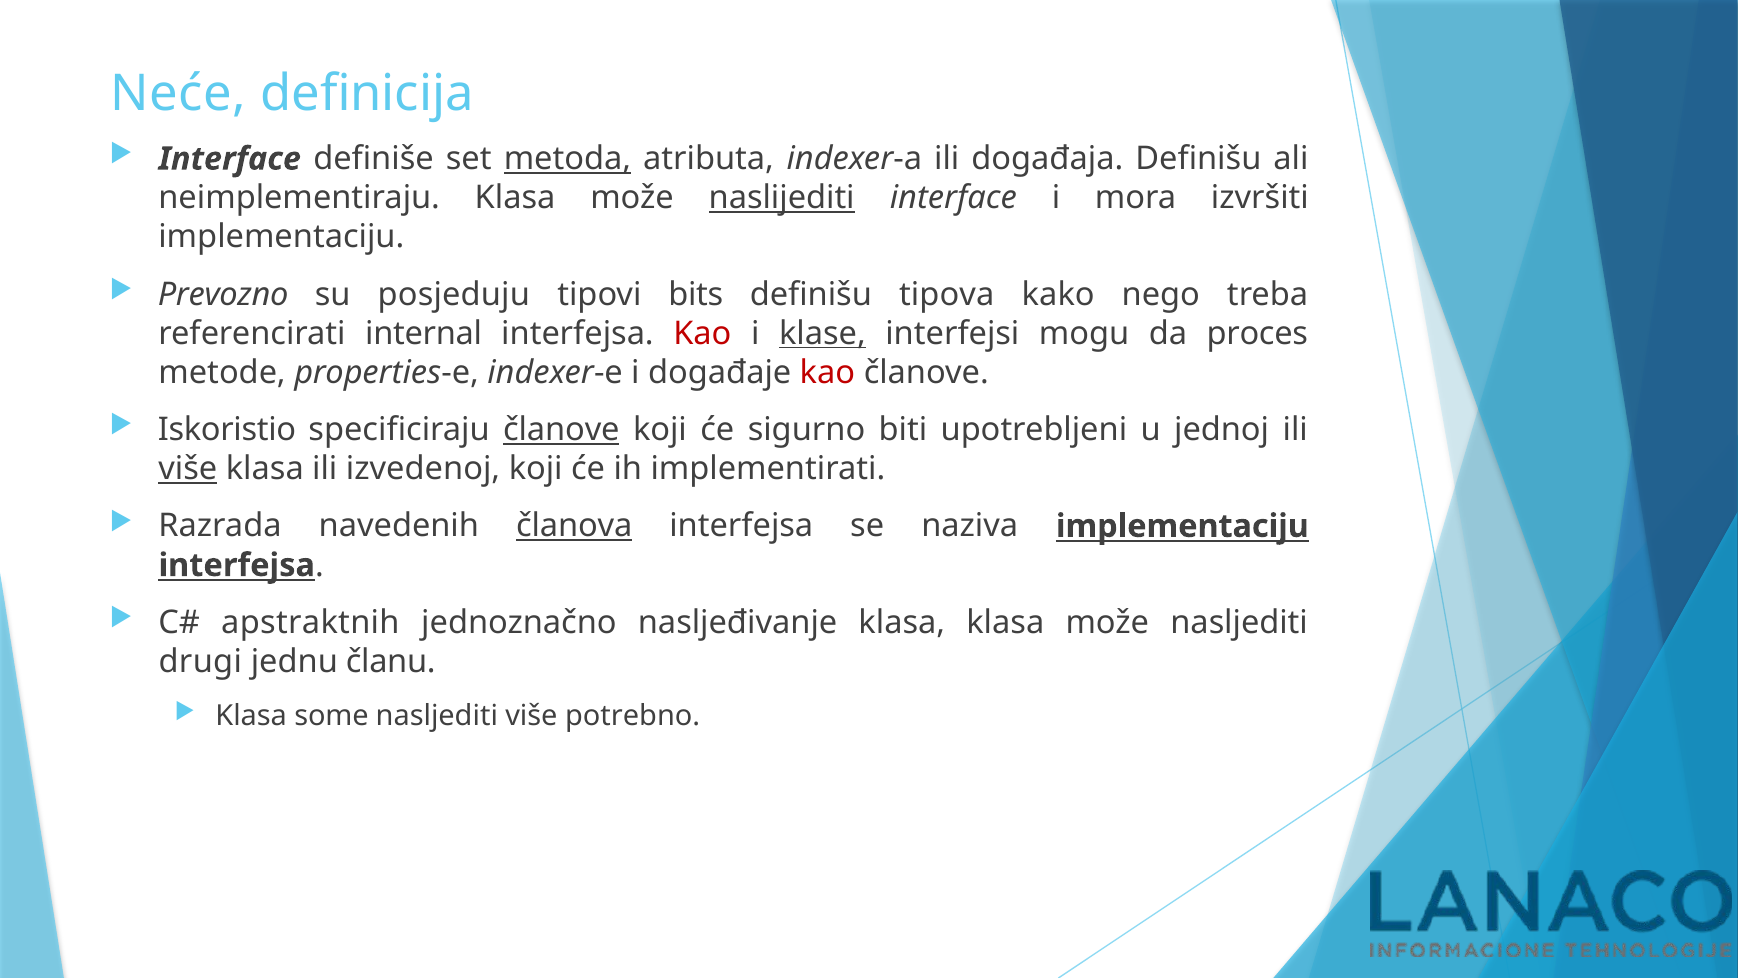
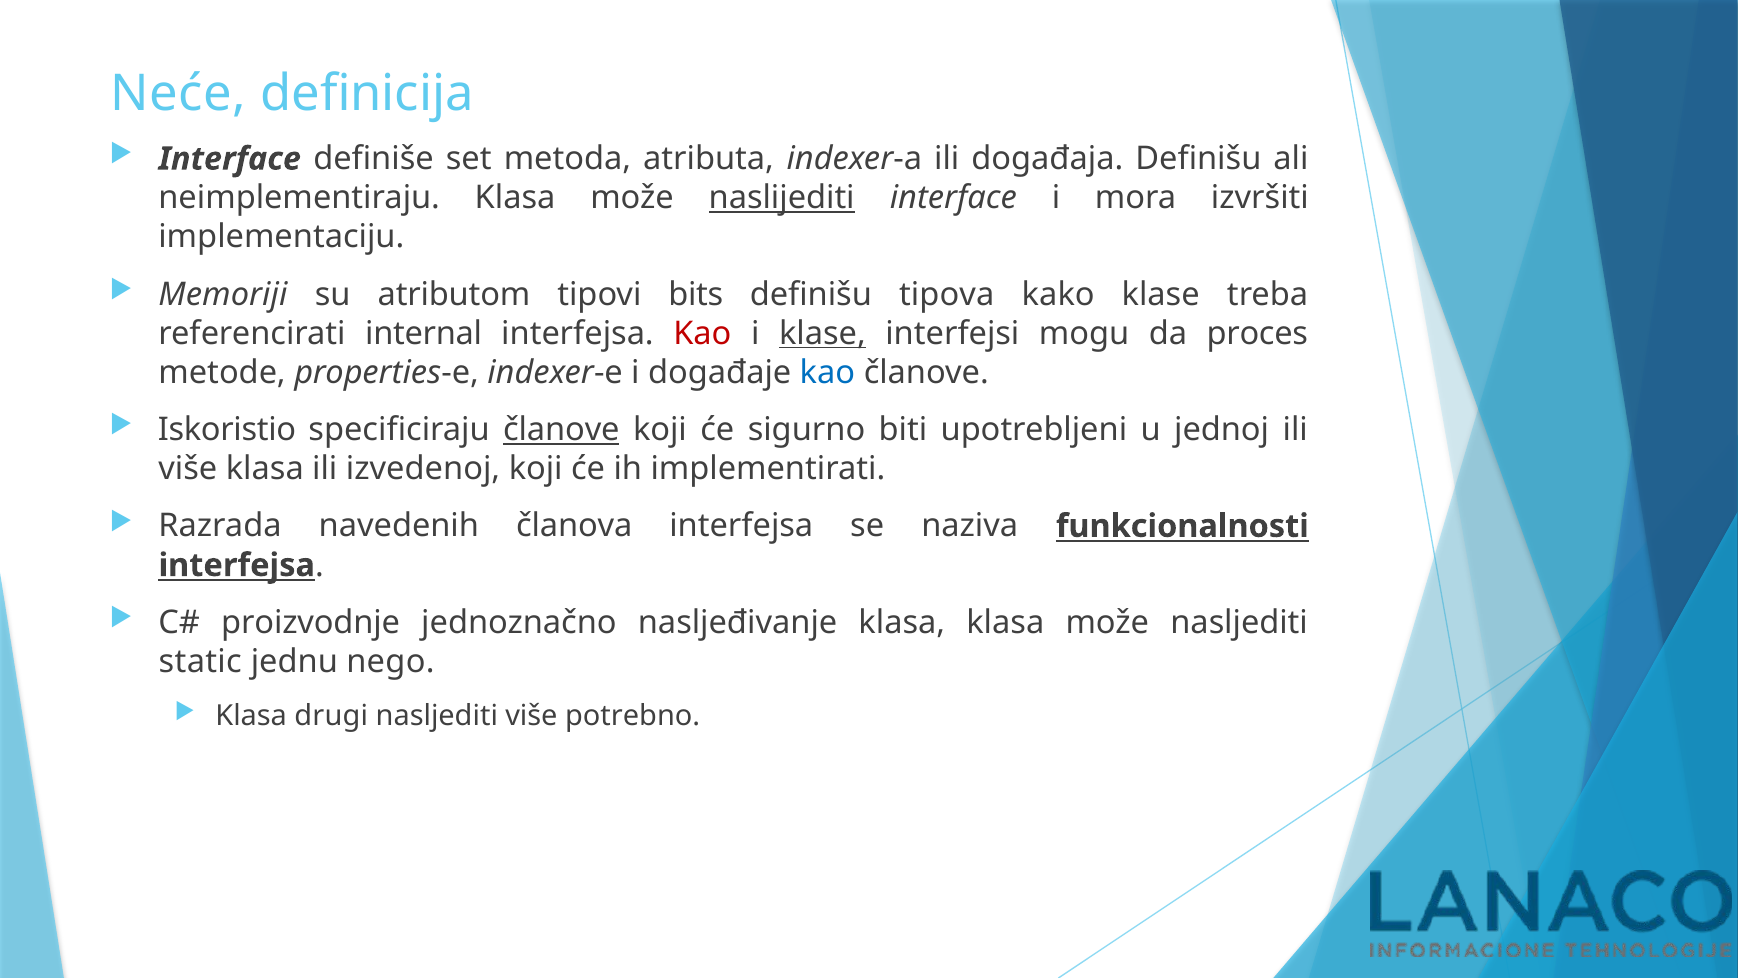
metoda underline: present -> none (567, 159)
Prevozno: Prevozno -> Memoriji (223, 294)
posjeduju: posjeduju -> atributom (454, 294)
kako nego: nego -> klase (1161, 294)
kao colour: red -> blue (827, 372)
više underline: present -> none (188, 469)
članova underline: present -> none (574, 526)
naziva implementaciju: implementaciju -> funkcionalnosti (1182, 526)
apstraktnih: apstraktnih -> proizvodnje (311, 622)
drugi: drugi -> static (200, 661)
članu: članu -> nego (390, 661)
some: some -> drugi (331, 716)
